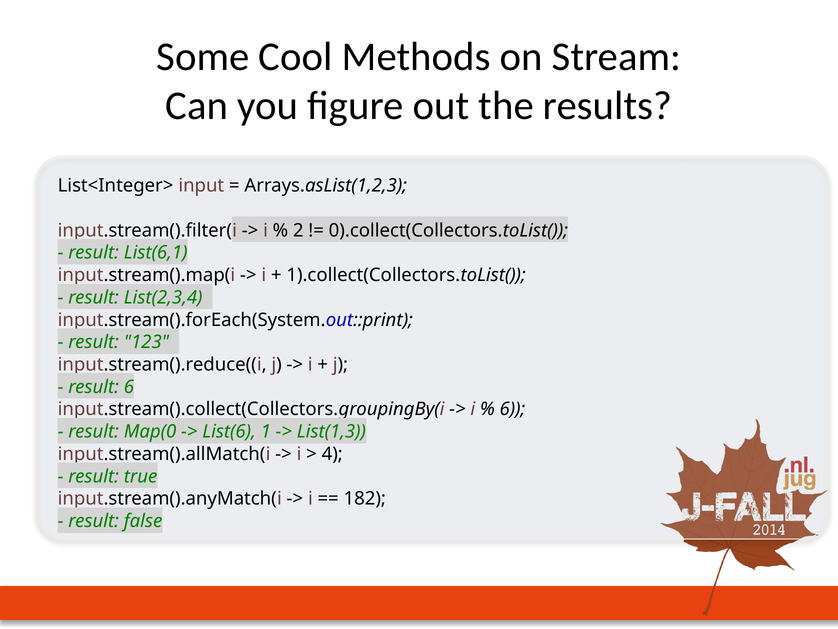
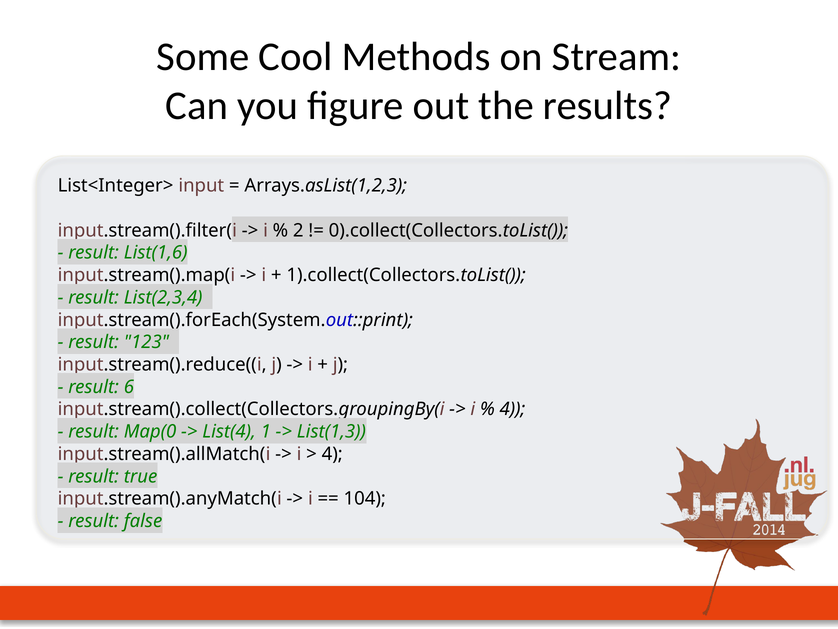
List(6,1: List(6,1 -> List(1,6 (156, 253)
6: 6 -> 4 (512, 409)
List(6: List(6 -> List(4 (229, 431)
182: 182 -> 104 (365, 498)
